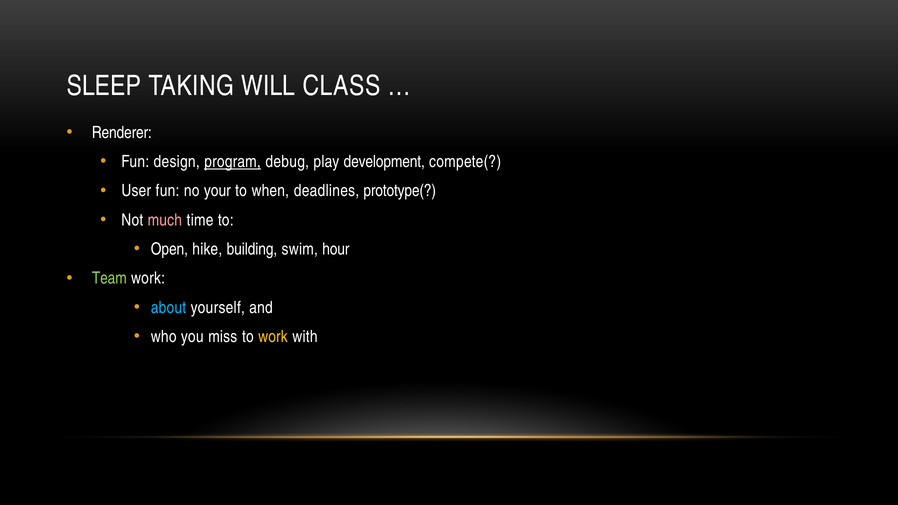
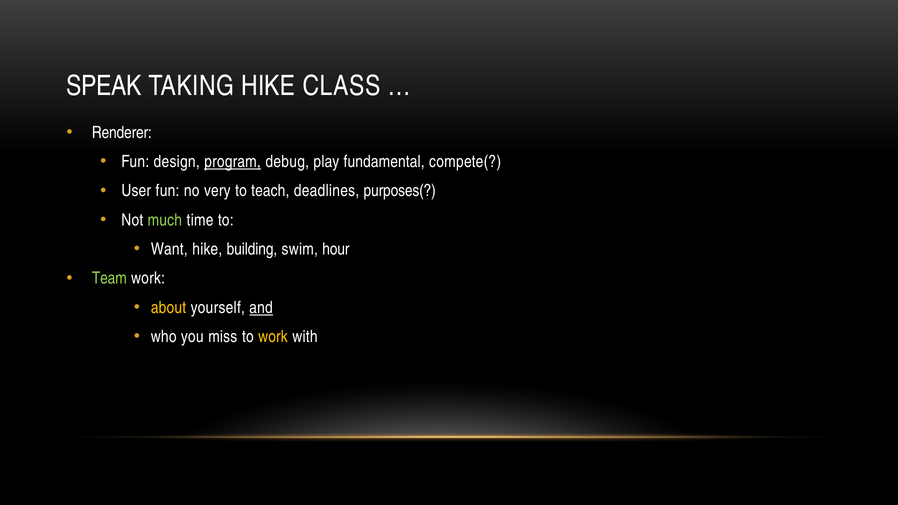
SLEEP: SLEEP -> SPEAK (104, 86)
TAKING WILL: WILL -> HIKE (268, 86)
development: development -> fundamental (384, 162)
your: your -> very (217, 191)
when: when -> teach (270, 191)
prototype(: prototype( -> purposes( (400, 191)
much colour: pink -> light green (165, 220)
Open: Open -> Want (169, 249)
about colour: light blue -> yellow (169, 308)
and underline: none -> present (261, 308)
